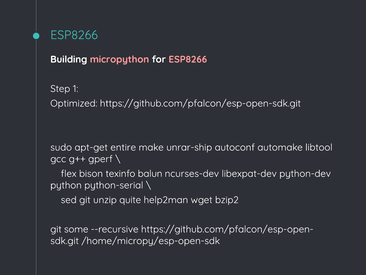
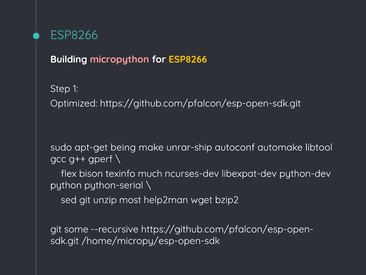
ESP8266 colour: pink -> yellow (188, 59)
entire: entire -> being (123, 147)
balun: balun -> much (150, 173)
quite: quite -> most (130, 200)
